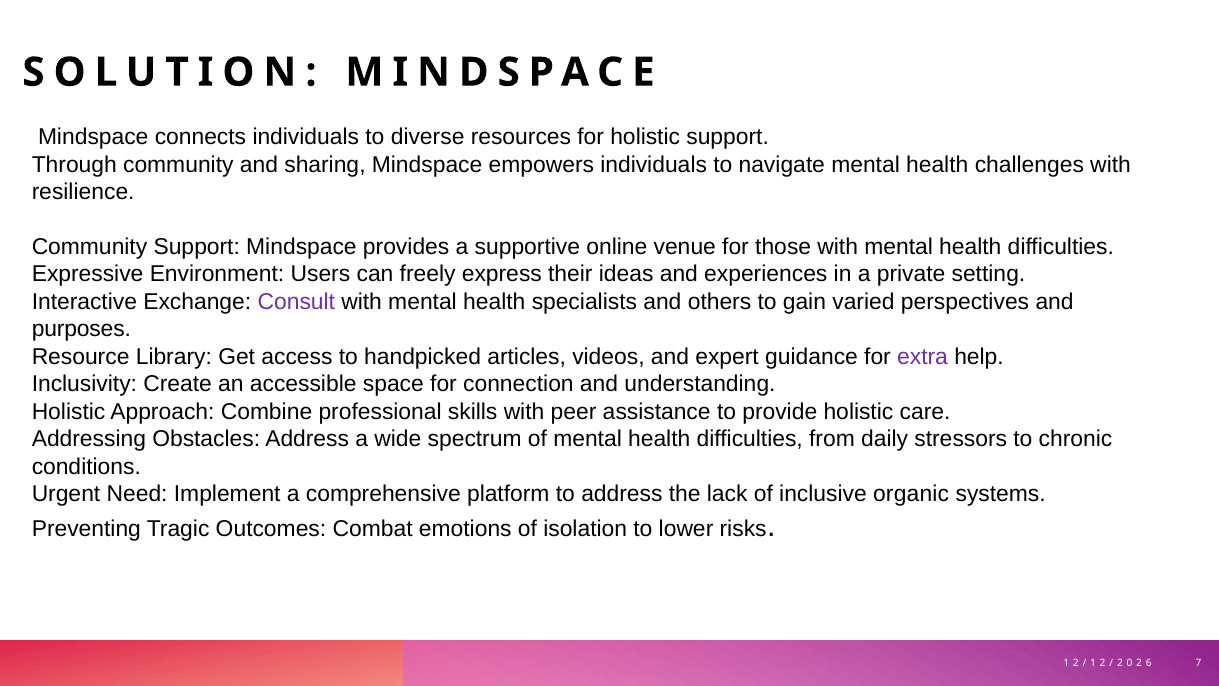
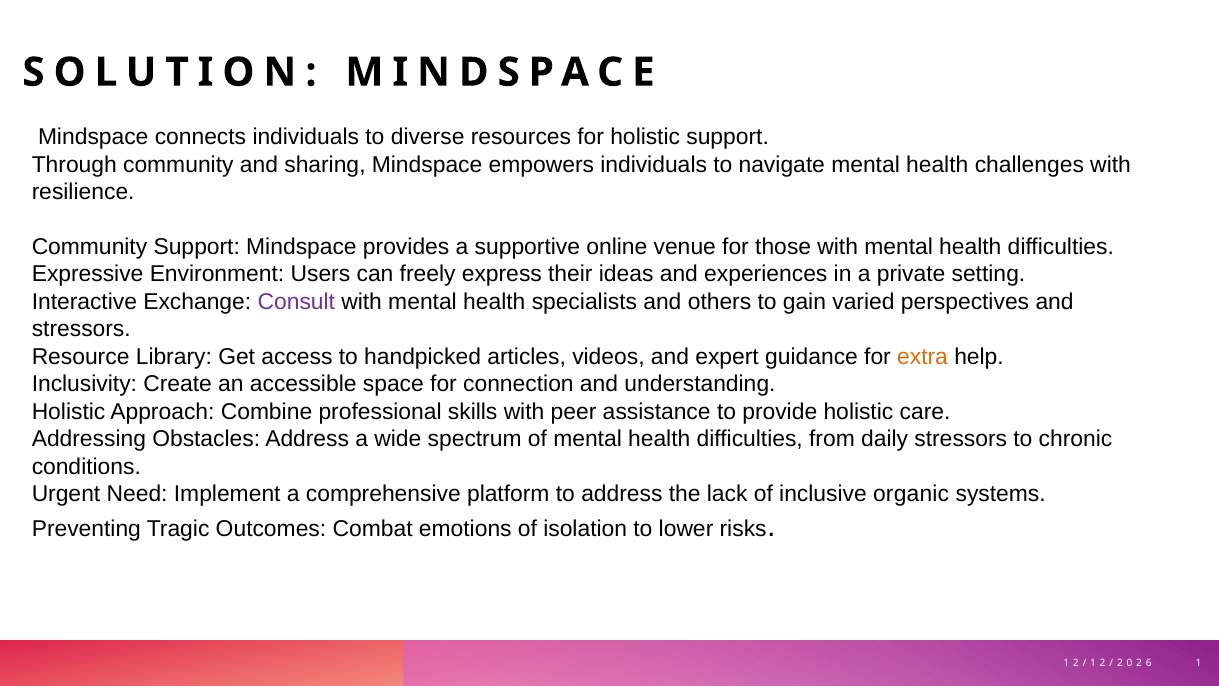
purposes: purposes -> stressors (81, 329)
extra colour: purple -> orange (923, 357)
7: 7 -> 1 (1199, 663)
